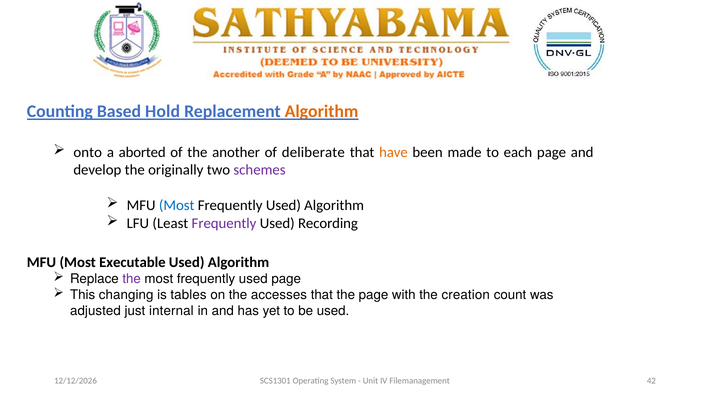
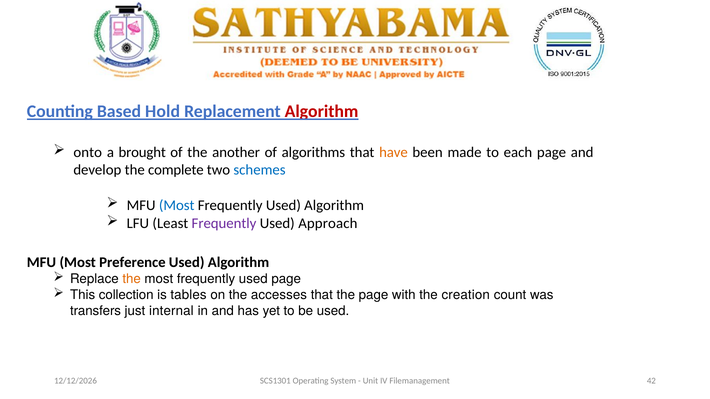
Algorithm colour: orange -> red (321, 112)
aborted: aborted -> brought (142, 152)
deliberate: deliberate -> algorithms (313, 152)
originally: originally -> complete (176, 170)
schemes colour: purple -> blue (260, 170)
Recording: Recording -> Approach (328, 223)
Executable: Executable -> Preference (132, 262)
the colour: purple -> orange (132, 279)
changing: changing -> collection (126, 295)
adjusted: adjusted -> transfers (96, 311)
